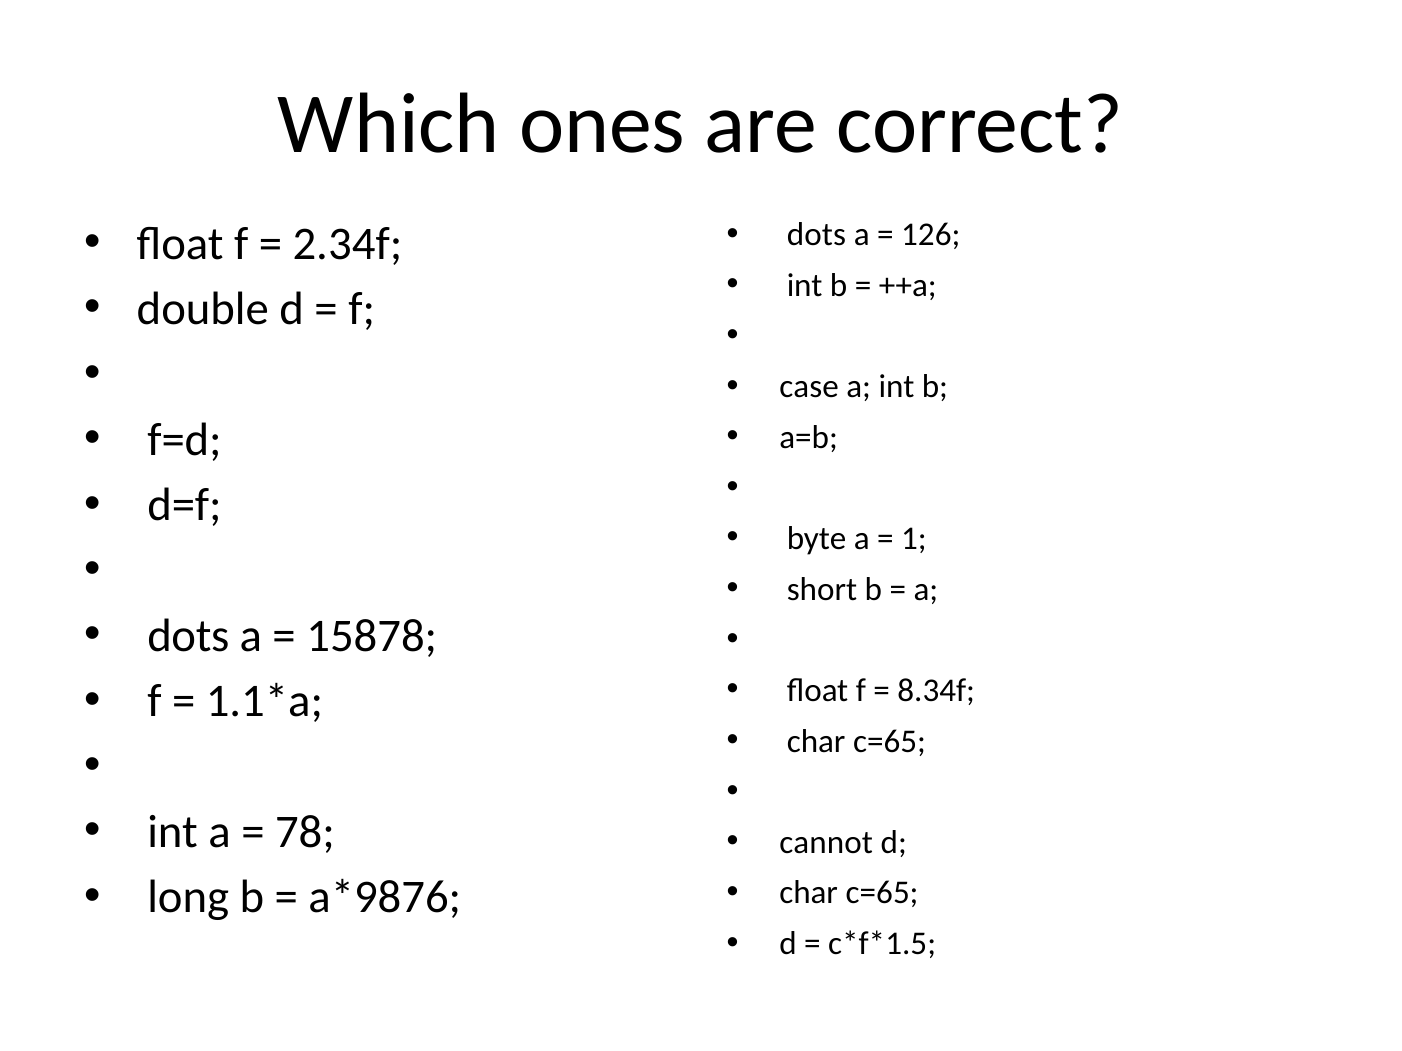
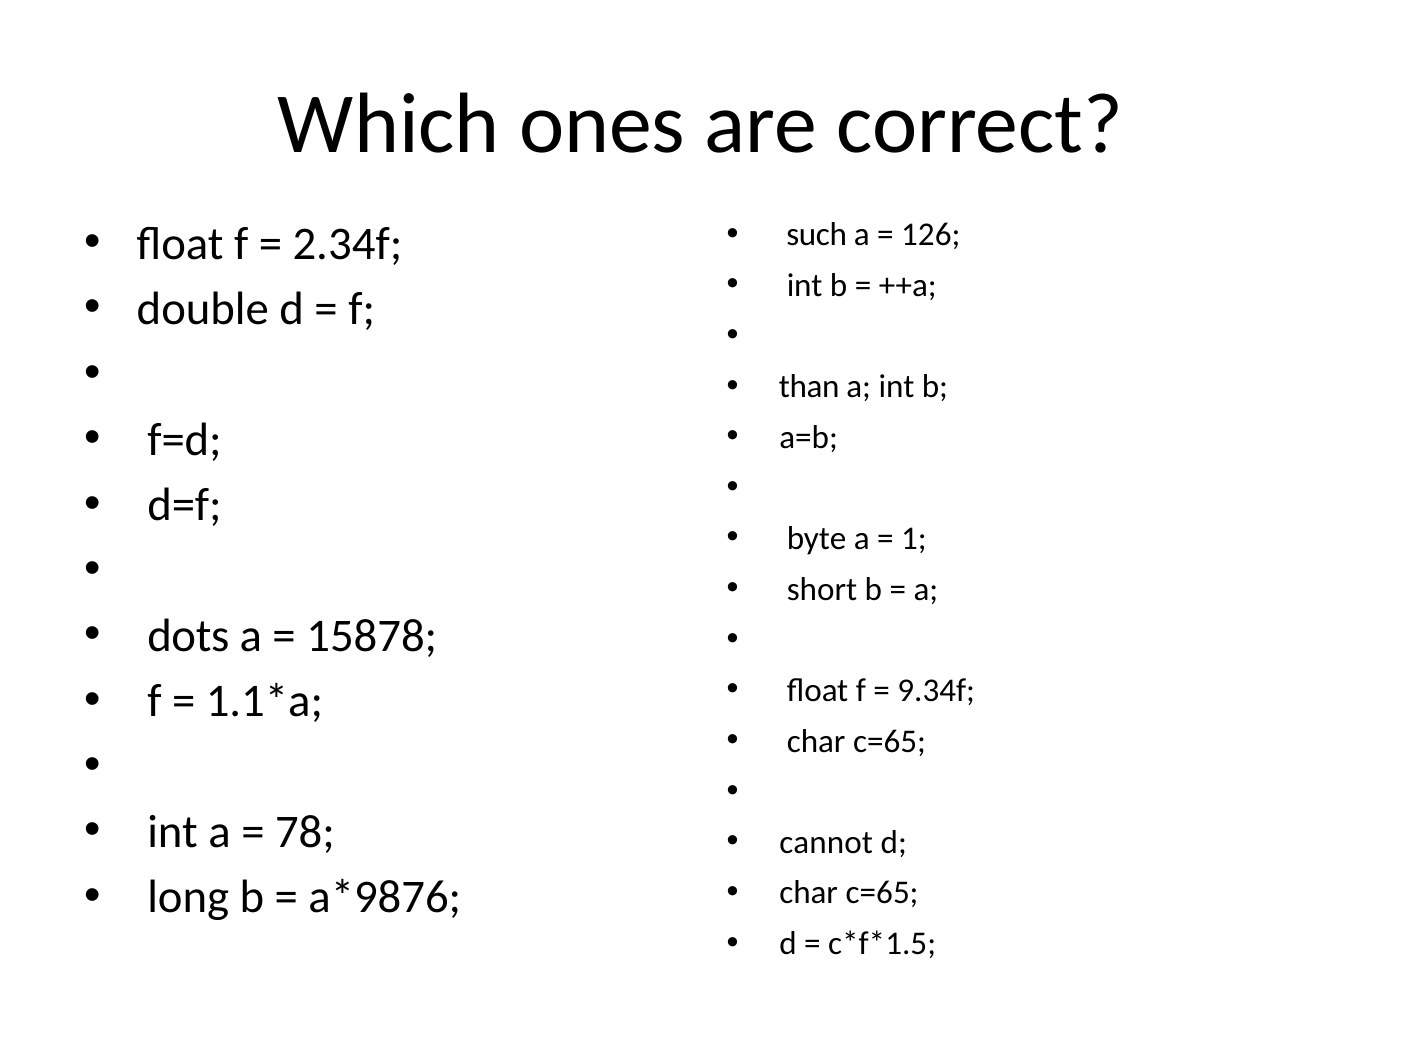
dots: dots -> such (817, 235)
case: case -> than (809, 387)
8.34f: 8.34f -> 9.34f (936, 691)
